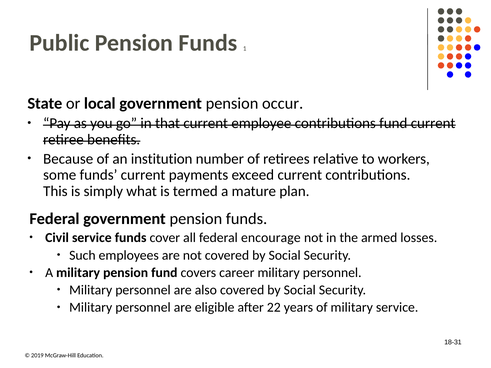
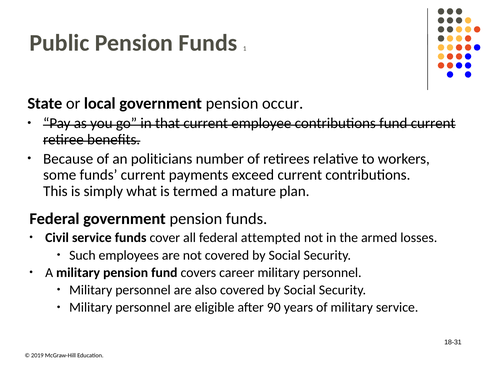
institution: institution -> politicians (162, 159)
encourage: encourage -> attempted (271, 238)
22: 22 -> 90 (274, 308)
